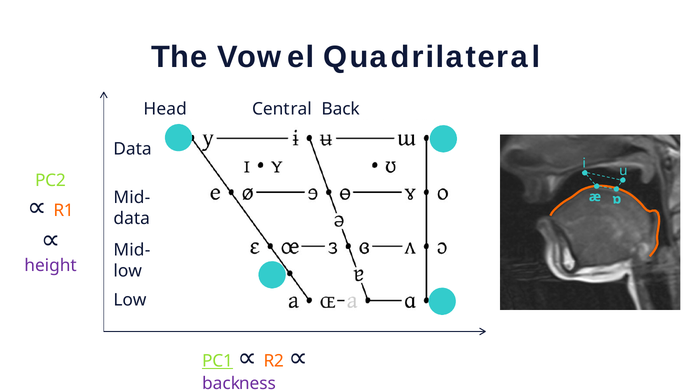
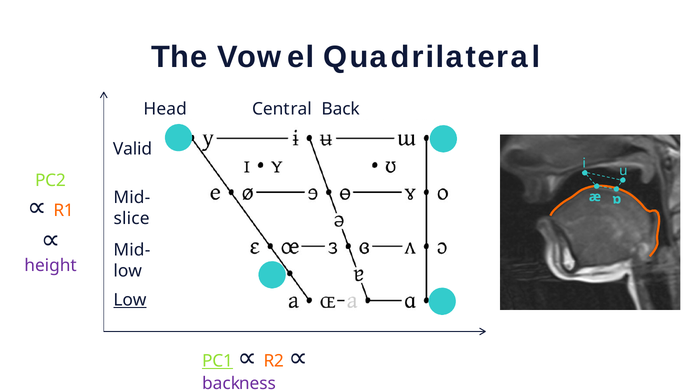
Data: Data -> Valid (133, 149)
data: data -> slice (132, 219)
Low underline: none -> present (130, 300)
